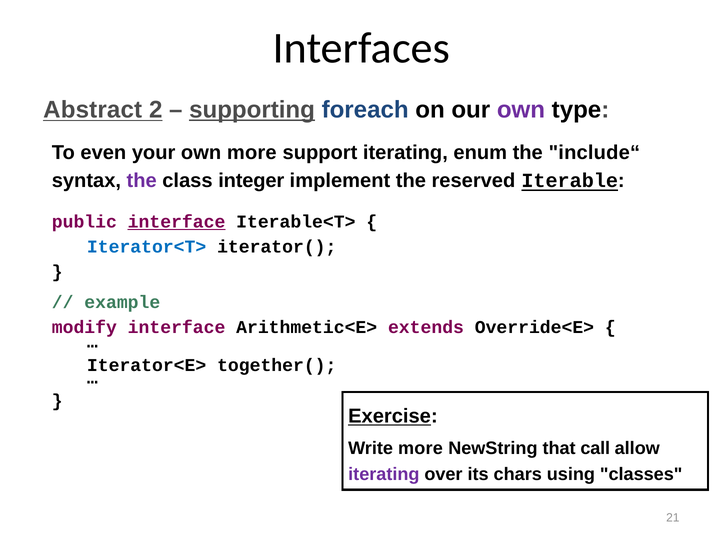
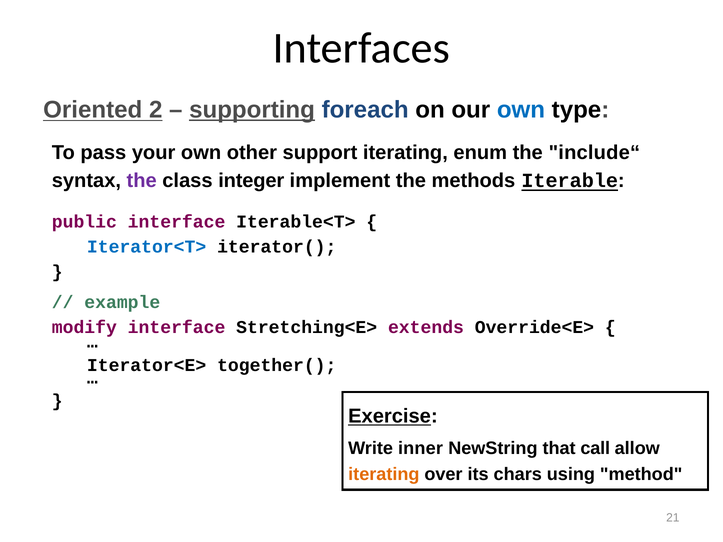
Abstract: Abstract -> Oriented (93, 110)
own colour: purple -> blue (521, 110)
even: even -> pass (103, 153)
own more: more -> other (252, 153)
reserved: reserved -> methods (473, 181)
interface underline: present -> none (177, 222)
Arithmetic<E>: Arithmetic<E> -> Stretching<E> (307, 327)
Write more: more -> inner (420, 449)
iterating colour: purple -> orange (384, 475)
classes: classes -> method (641, 475)
